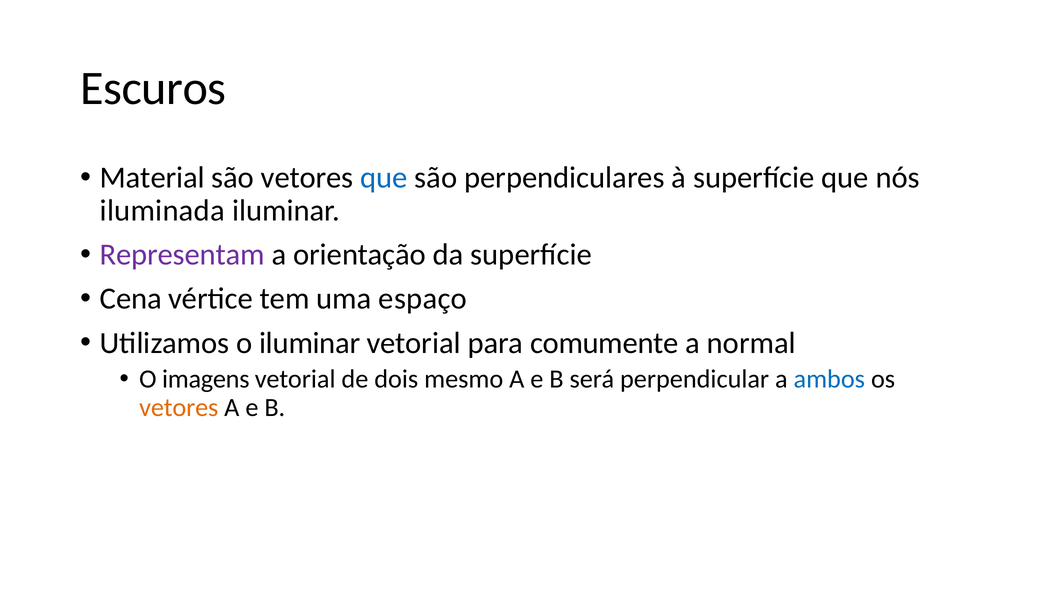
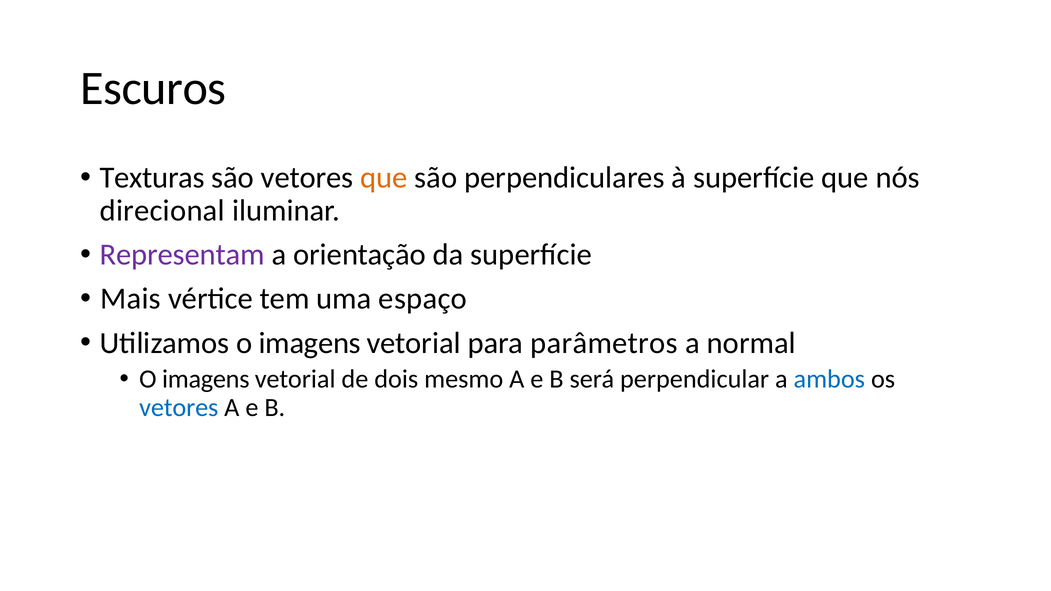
Material: Material -> Texturas (152, 178)
que colour: blue -> orange (384, 178)
iluminada: iluminada -> direcional (162, 211)
Cena: Cena -> Mais (131, 299)
Utilizamos o iluminar: iluminar -> imagens (310, 343)
comumente: comumente -> parâmetros (604, 343)
vetores colour: orange -> blue (179, 408)
